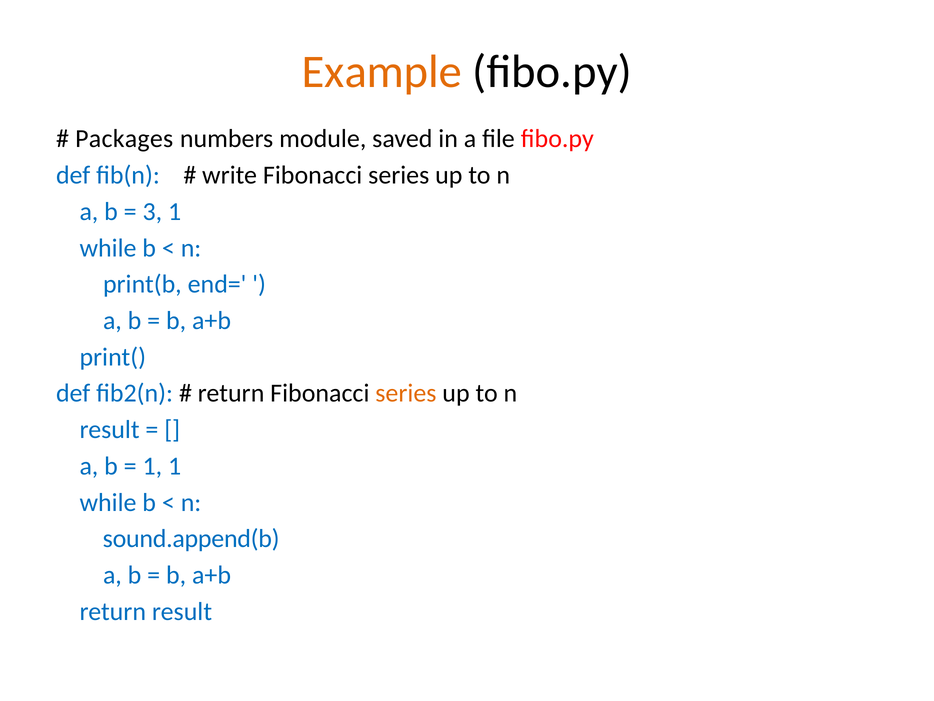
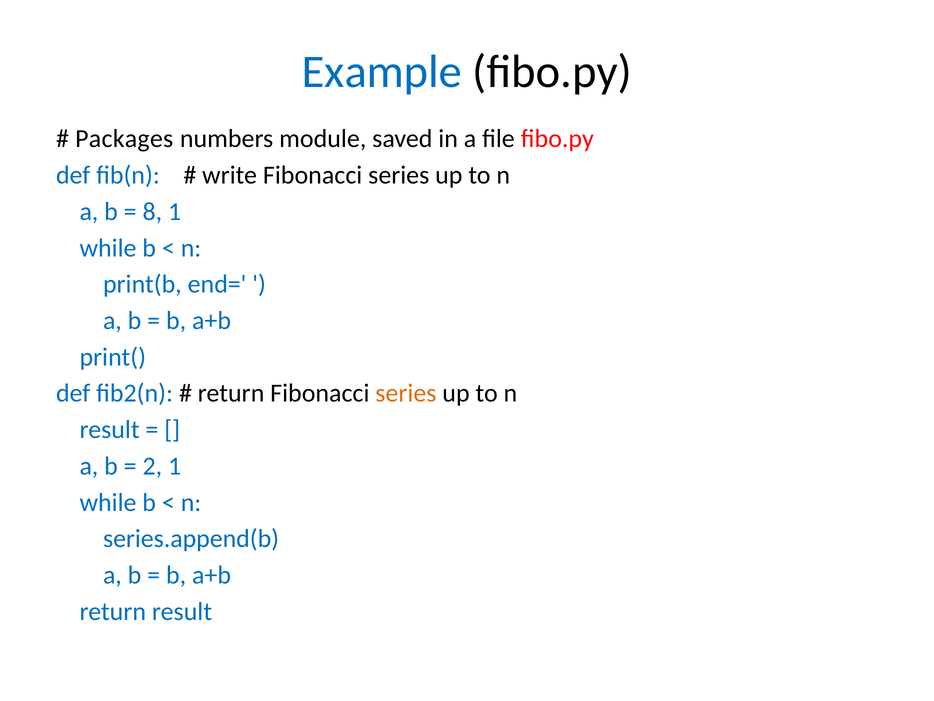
Example colour: orange -> blue (382, 72)
3: 3 -> 8 (152, 211)
1: 1 -> 2 (152, 466)
sound.append(b: sound.append(b -> series.append(b (191, 538)
